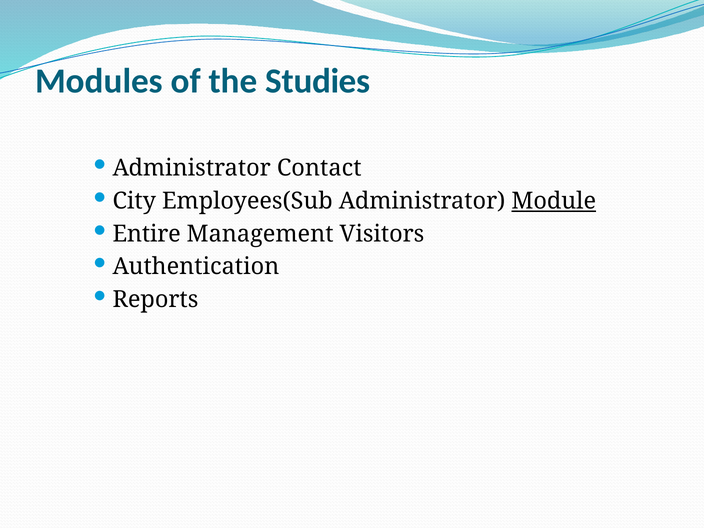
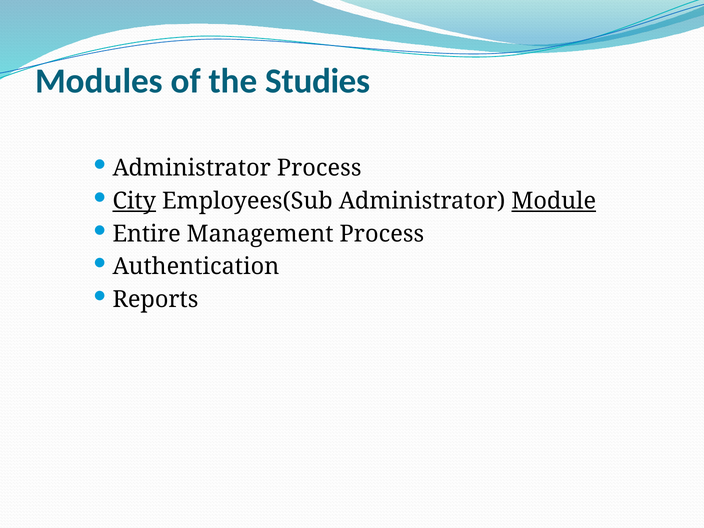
Administrator Contact: Contact -> Process (319, 168)
City underline: none -> present (134, 201)
Management Visitors: Visitors -> Process (382, 234)
